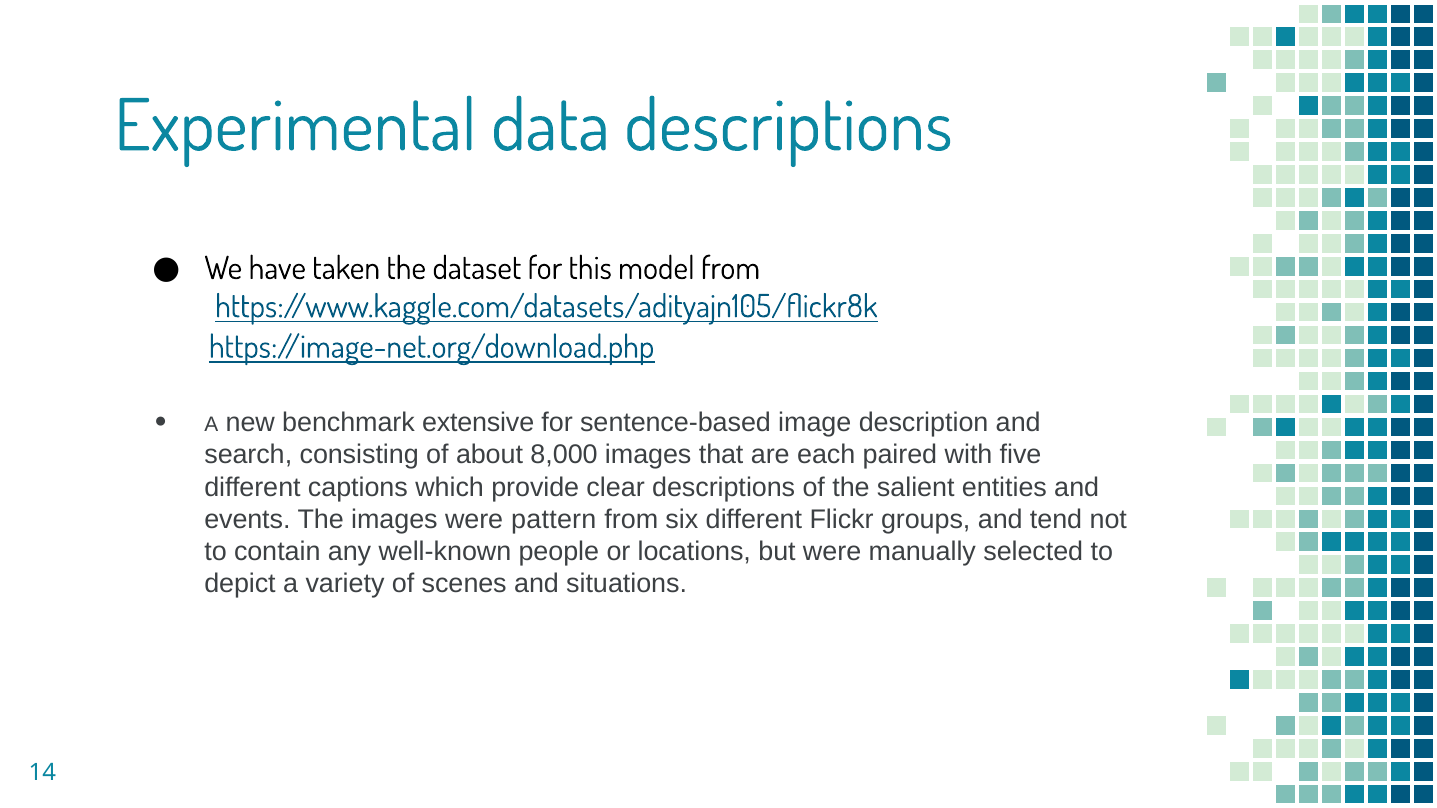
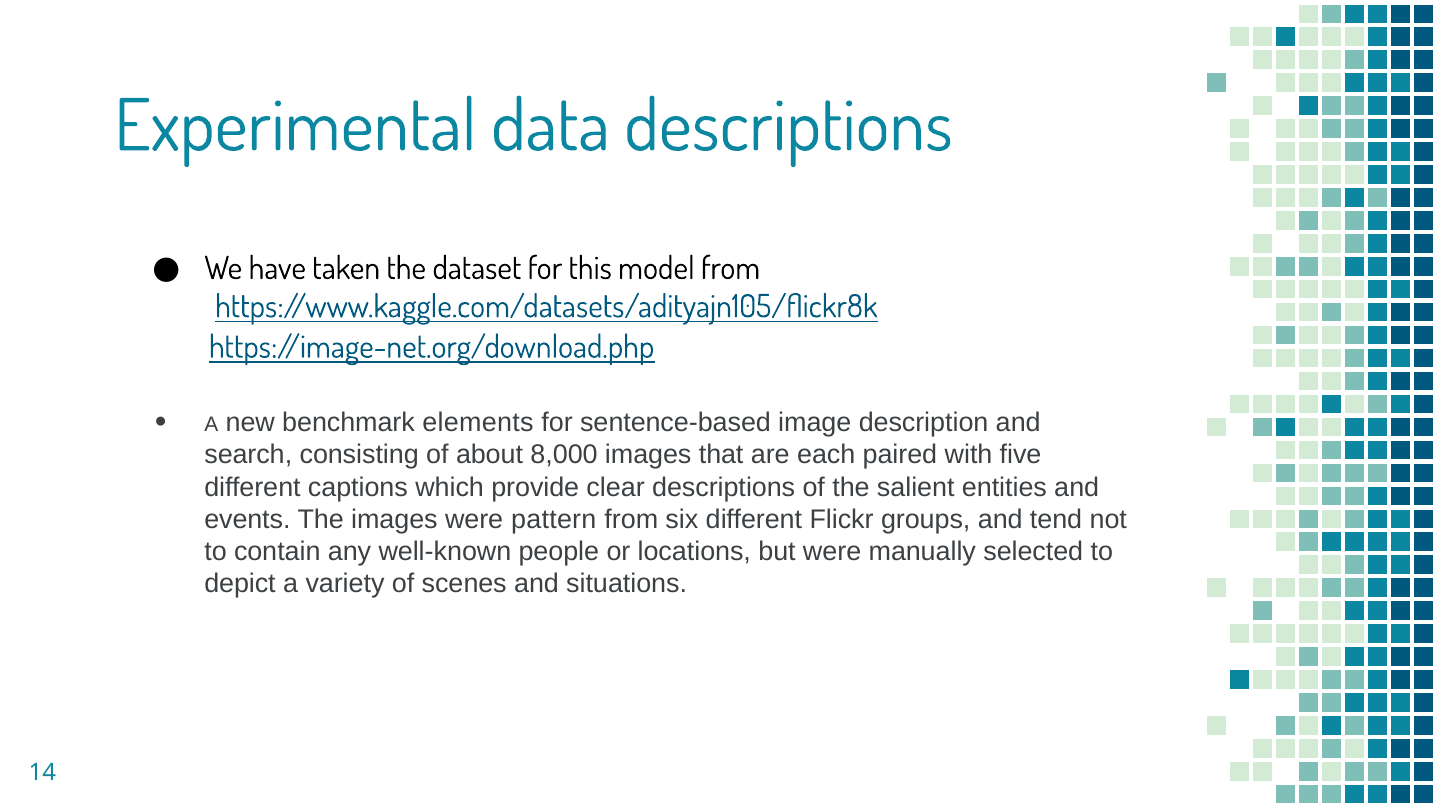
extensive: extensive -> elements (478, 423)
